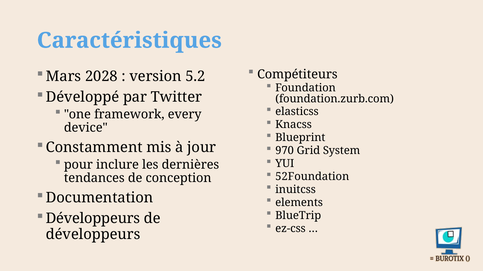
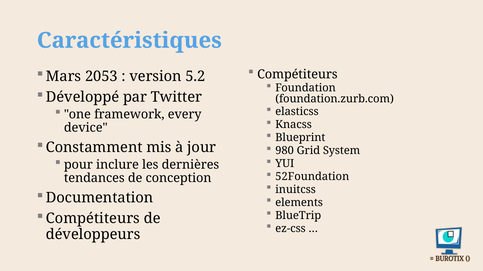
2028: 2028 -> 2053 (101, 77)
970: 970 -> 980 (285, 151)
Développeurs: Développeurs -> Compétiteurs (93, 219)
